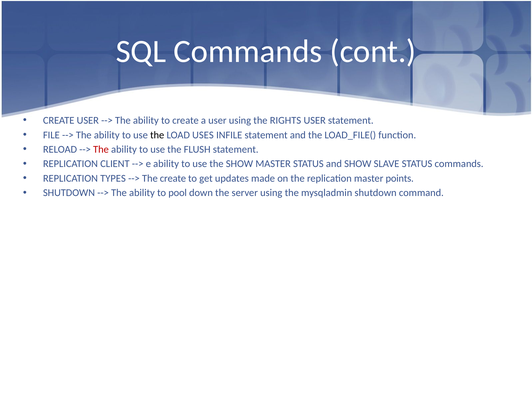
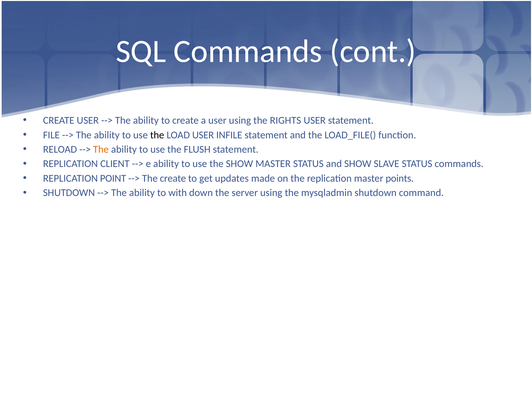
LOAD USES: USES -> USER (203, 135)
The colour: red -> orange (101, 149)
TYPES: TYPES -> POINT (113, 178)
pool: pool -> with (178, 193)
